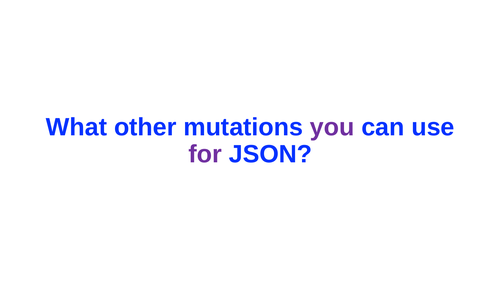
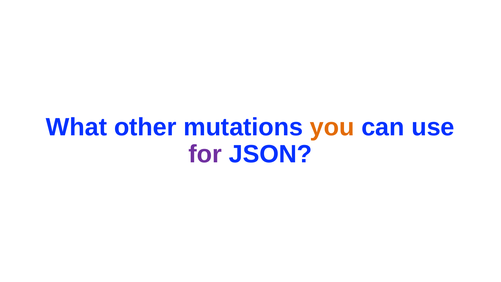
you colour: purple -> orange (332, 127)
